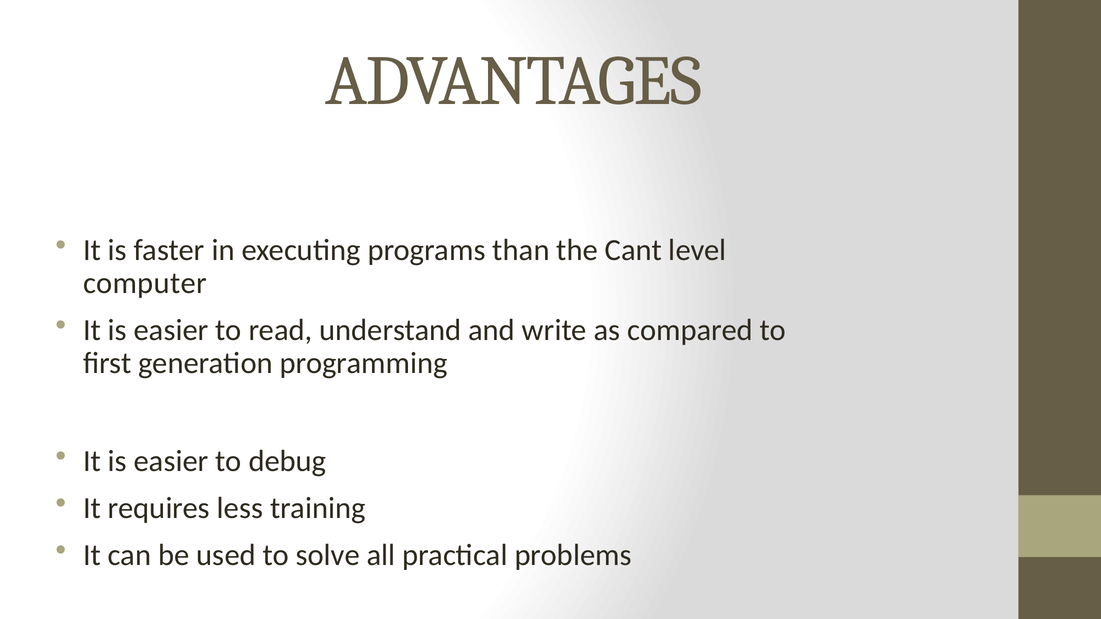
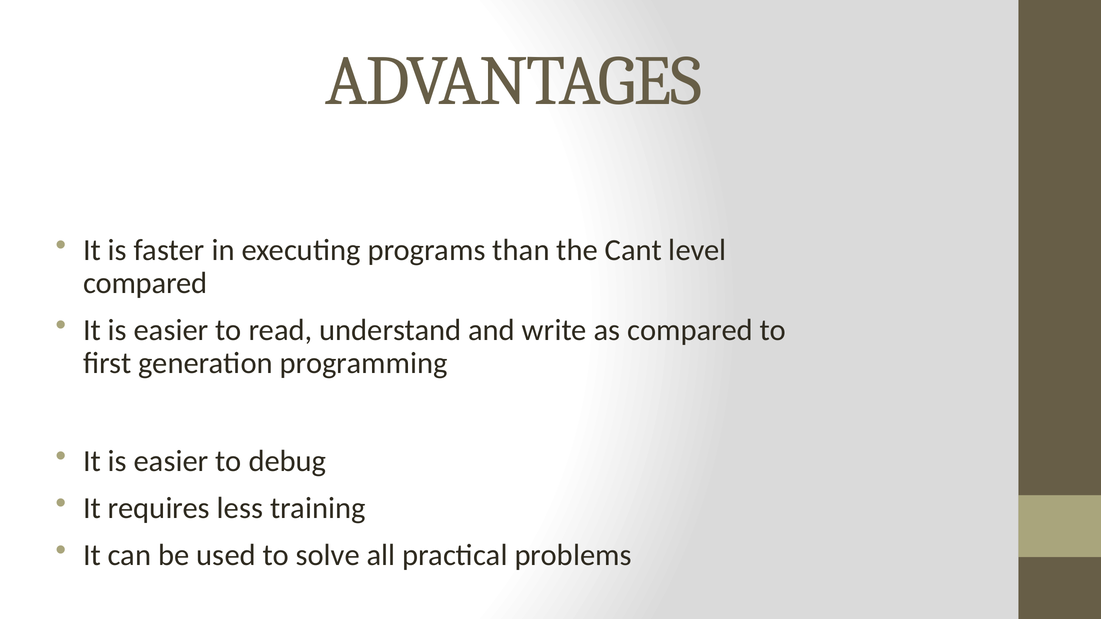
computer: computer -> compared (145, 283)
